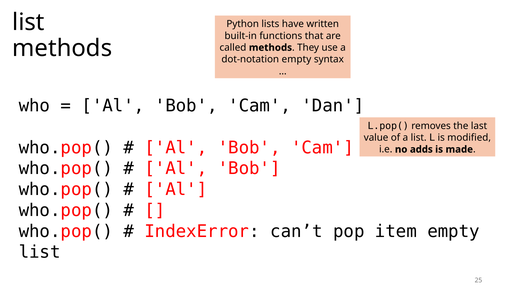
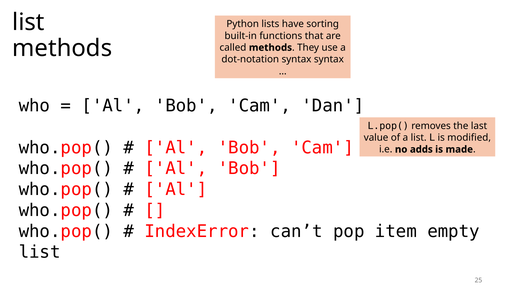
written: written -> sorting (323, 24)
dot-notation empty: empty -> syntax (297, 59)
